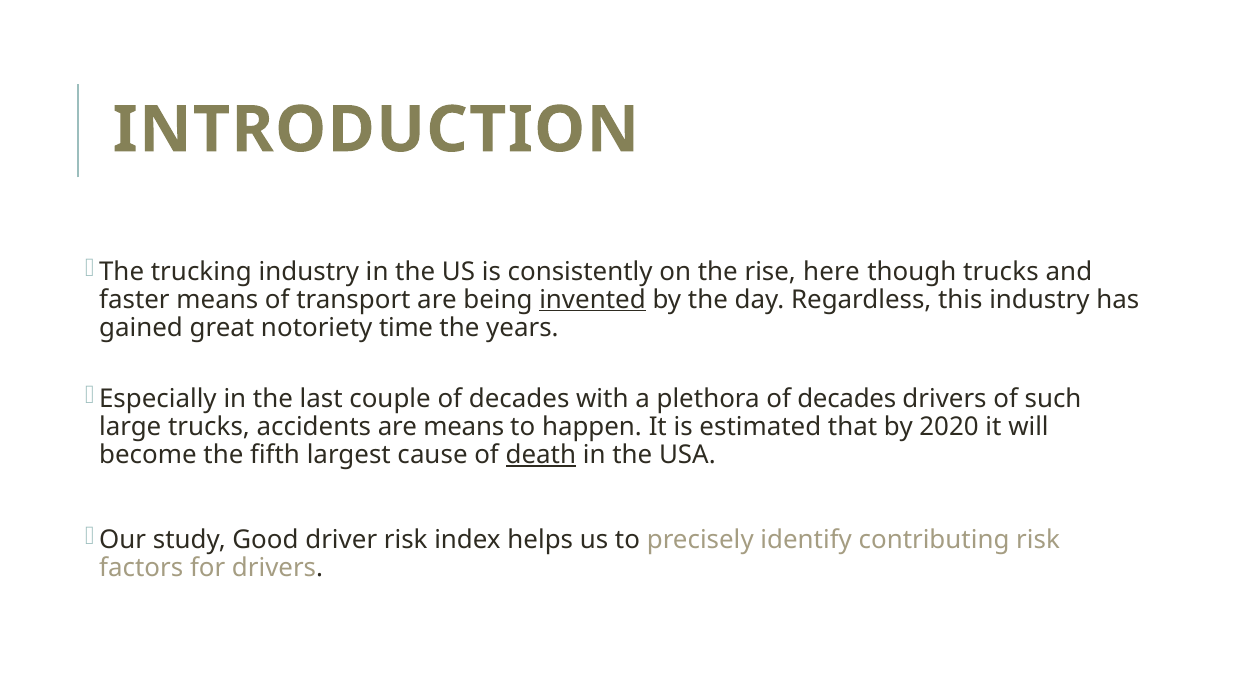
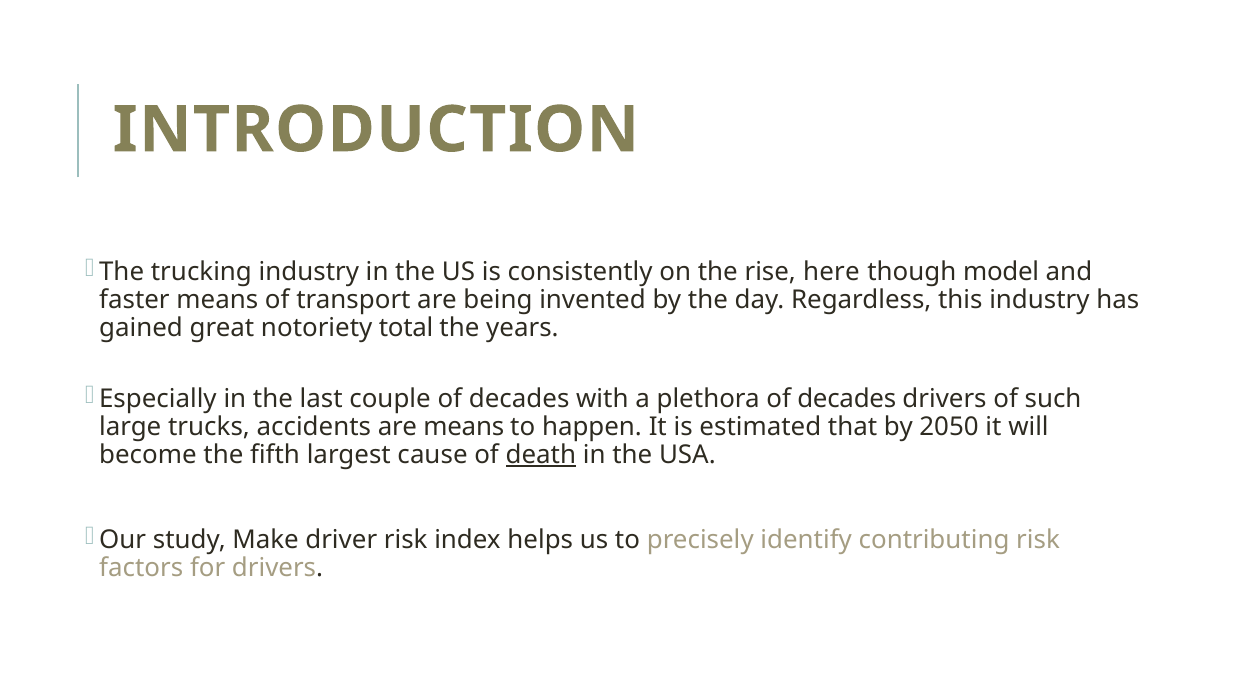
though trucks: trucks -> model (1001, 271)
invented underline: present -> none (592, 299)
time: time -> total (406, 327)
2020: 2020 -> 2050 (949, 427)
Good: Good -> Make (265, 539)
